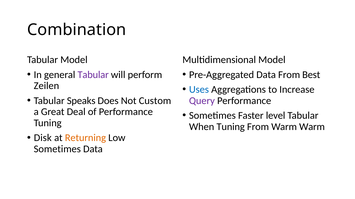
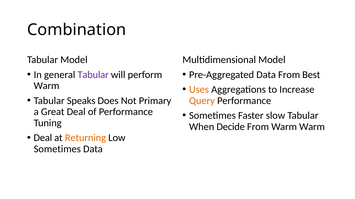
Zeilen: Zeilen -> Warm (46, 86)
Uses colour: blue -> orange (199, 90)
Custom: Custom -> Primary (155, 101)
Query colour: purple -> orange (202, 101)
level: level -> slow (276, 116)
When Tuning: Tuning -> Decide (231, 127)
Disk: Disk -> Deal (43, 138)
